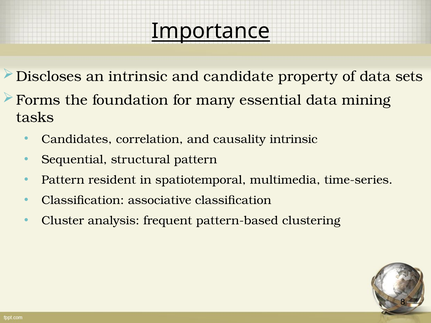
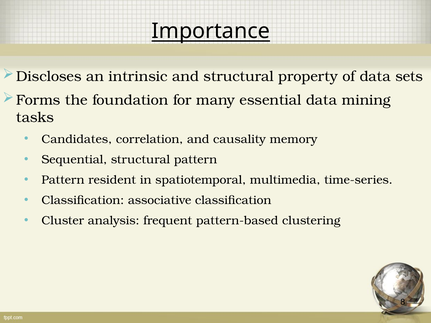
and candidate: candidate -> structural (239, 77)
causality intrinsic: intrinsic -> memory (294, 139)
